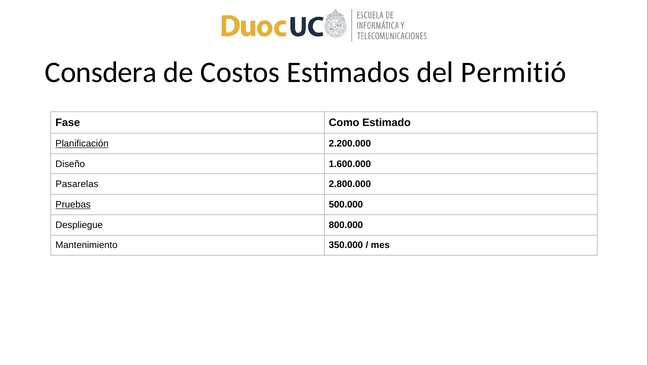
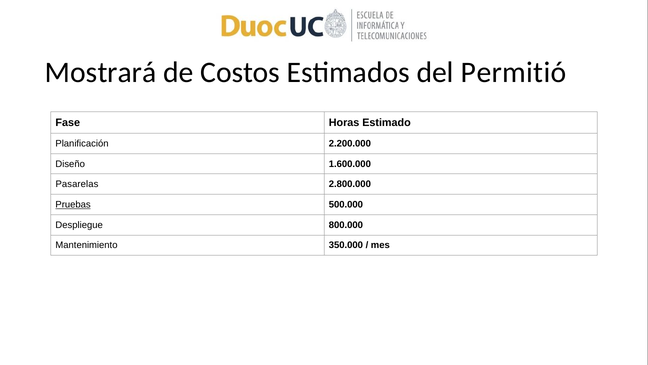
Consdera: Consdera -> Mostrará (101, 73)
Como: Como -> Horas (344, 122)
Planificación underline: present -> none (82, 143)
